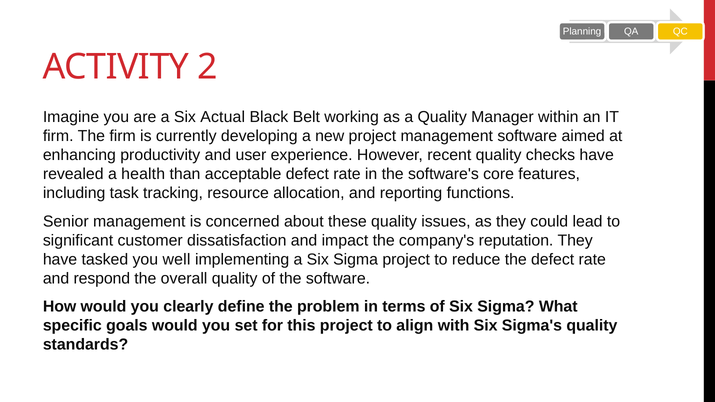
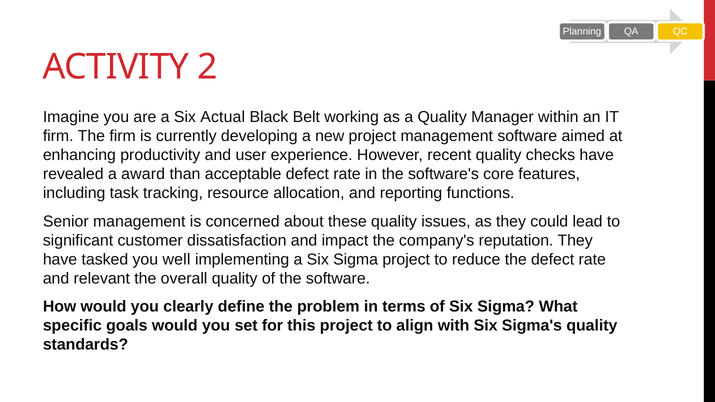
health: health -> award (143, 174)
respond: respond -> relevant (102, 279)
